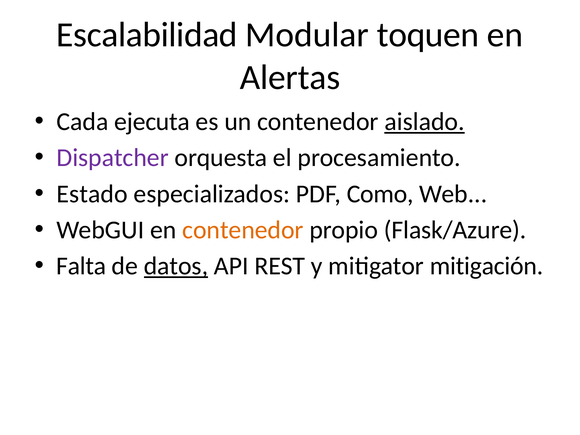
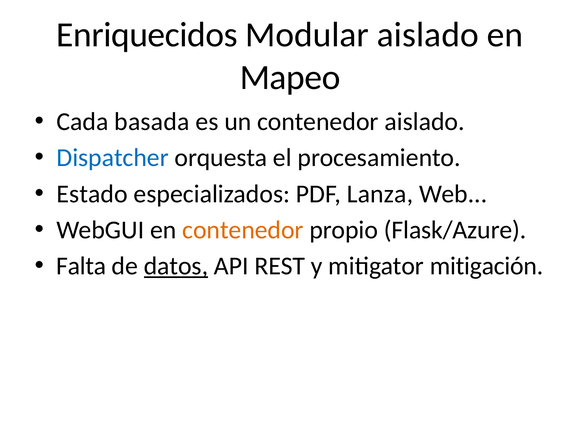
Escalabilidad: Escalabilidad -> Enriquecidos (147, 35)
Modular toquen: toquen -> aislado (428, 35)
Alertas: Alertas -> Mapeo (290, 77)
ejecuta: ejecuta -> basada (152, 122)
aislado underline: present -> none (425, 122)
Dispatcher colour: purple -> blue (113, 158)
Como: Como -> Lanza (380, 194)
